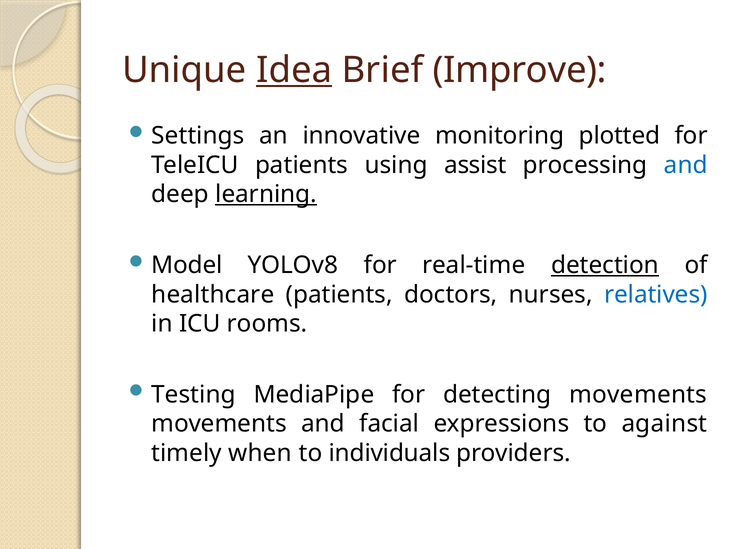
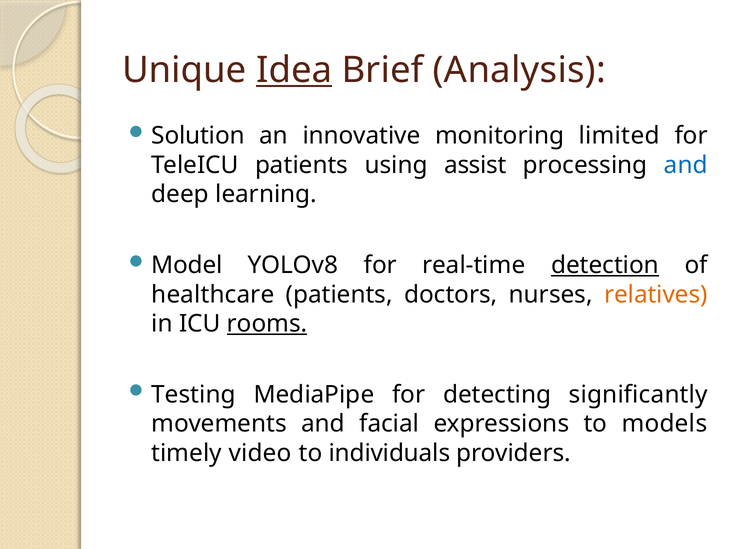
Improve: Improve -> Analysis (519, 70)
Settings: Settings -> Solution (198, 136)
plotted: plotted -> limited (619, 136)
learning underline: present -> none (266, 194)
relatives colour: blue -> orange (656, 294)
rooms underline: none -> present (267, 324)
detecting movements: movements -> significantly (638, 395)
against: against -> models (664, 424)
when: when -> video (260, 453)
